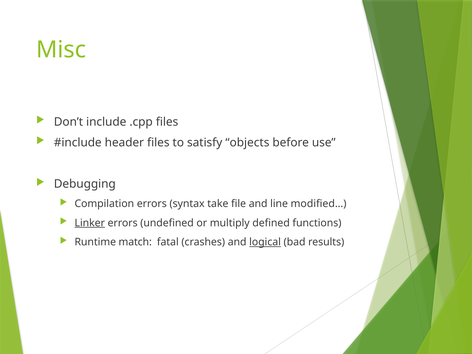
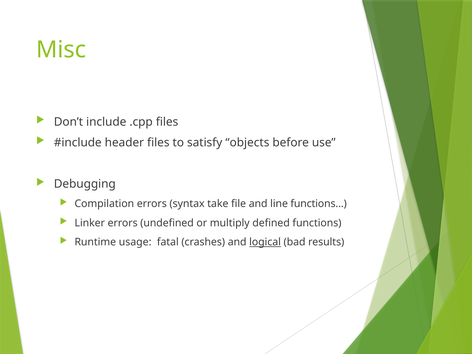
modified…: modified… -> functions… (319, 204)
Linker underline: present -> none (90, 223)
match: match -> usage (135, 242)
